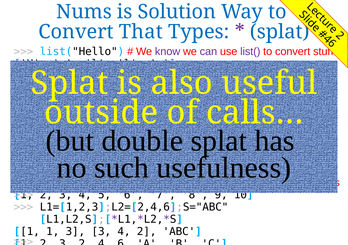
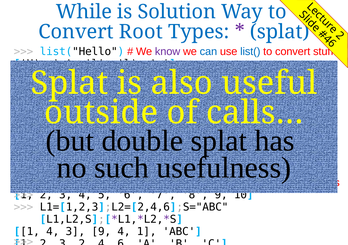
Nums: Nums -> While (84, 12)
That: That -> Root (141, 32)
can colour: purple -> blue (208, 51)
list( colour: purple -> blue (250, 51)
1 1: 1 -> 4 (53, 232)
3 3: 3 -> 9 (101, 232)
4 2: 2 -> 1 (147, 232)
